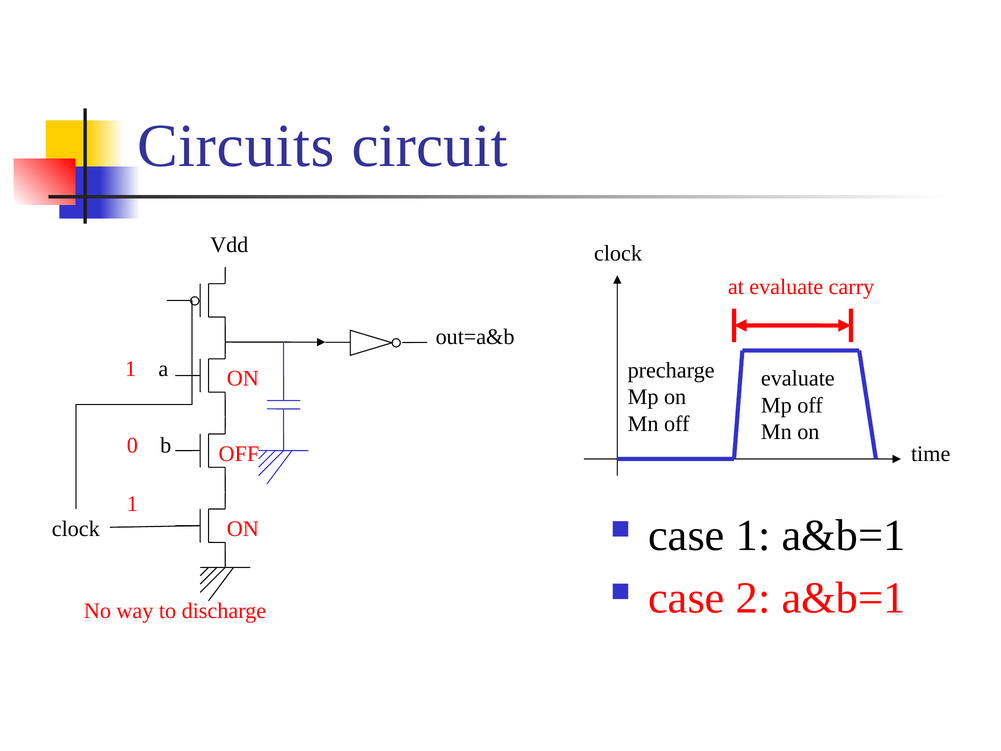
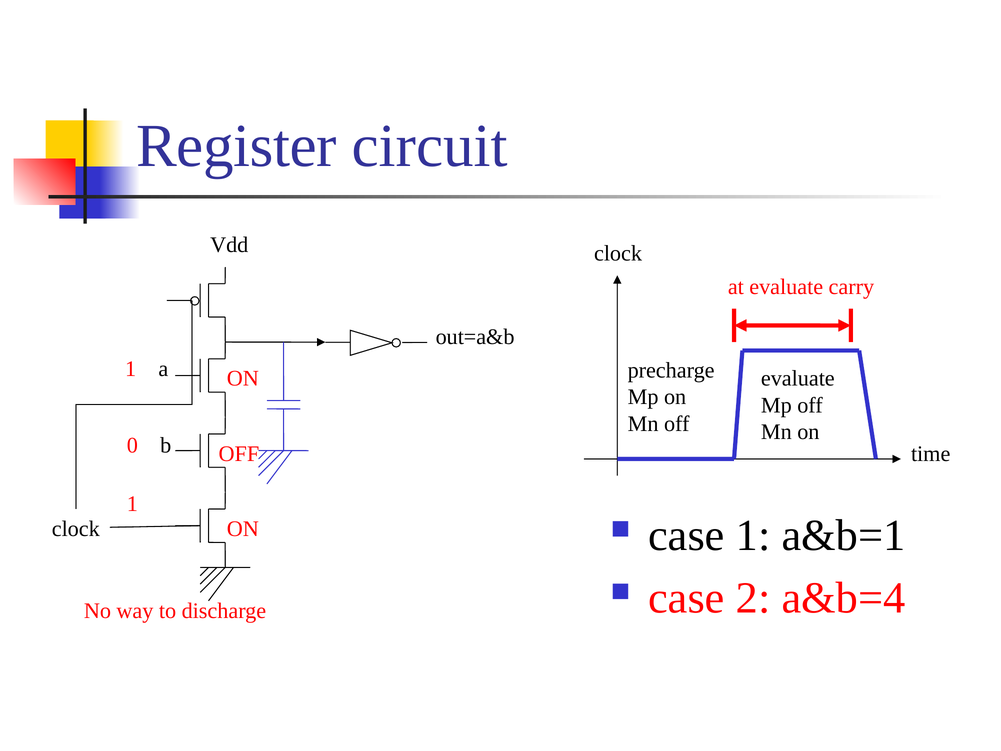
Circuits: Circuits -> Register (236, 146)
2 a&b=1: a&b=1 -> a&b=4 (843, 598)
